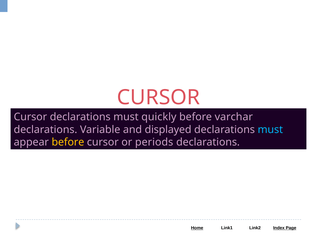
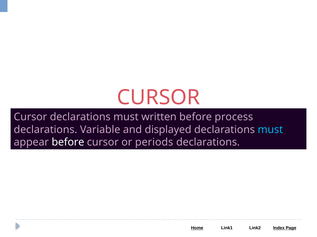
quickly: quickly -> written (159, 117)
varchar: varchar -> process (234, 117)
before colour: yellow -> white (68, 143)
